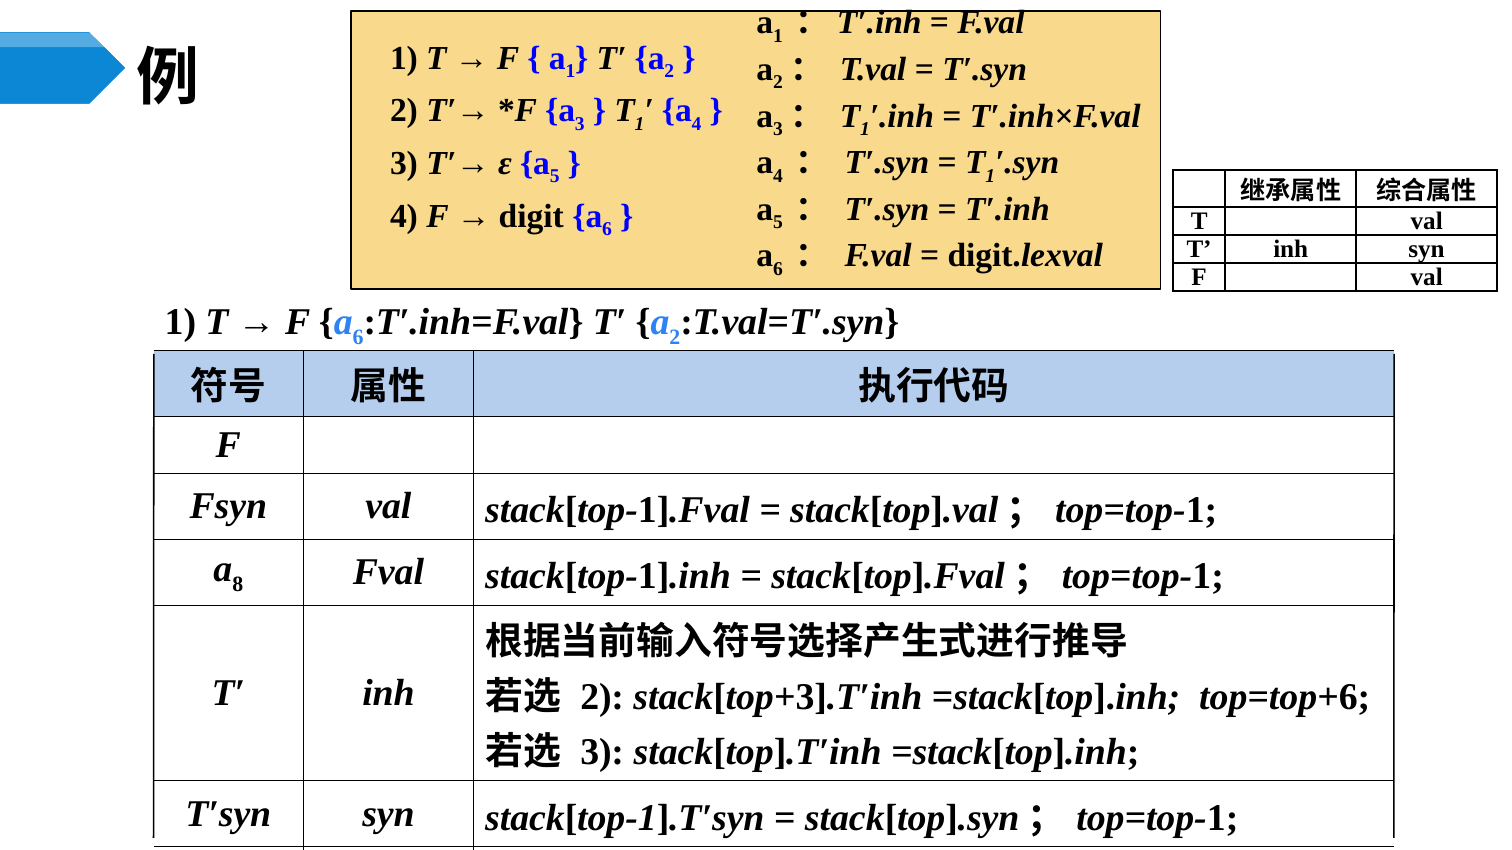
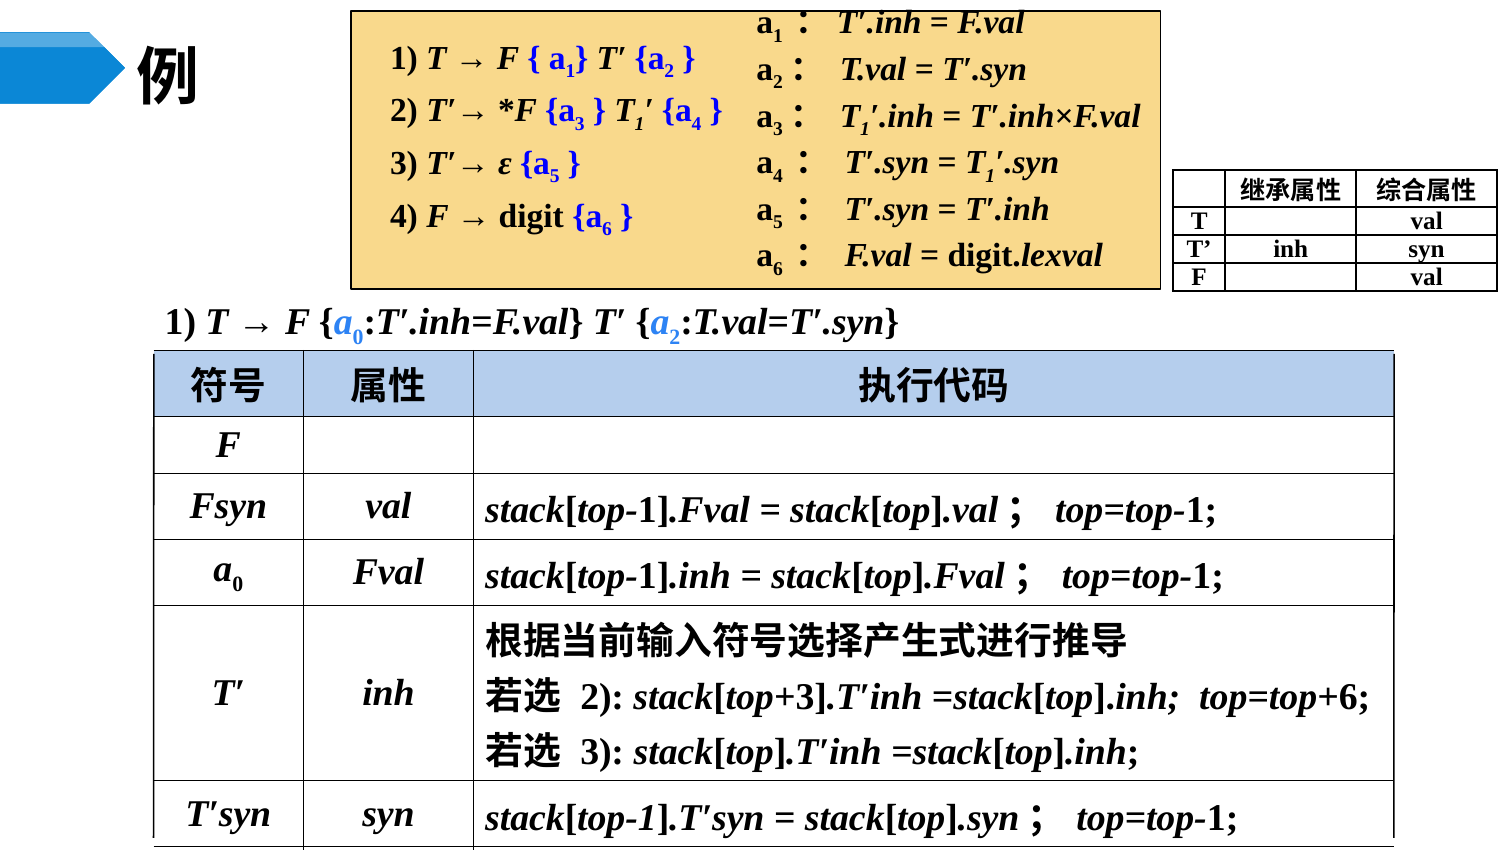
6: 6 -> 0 (358, 337)
8: 8 -> 0 (238, 585)
